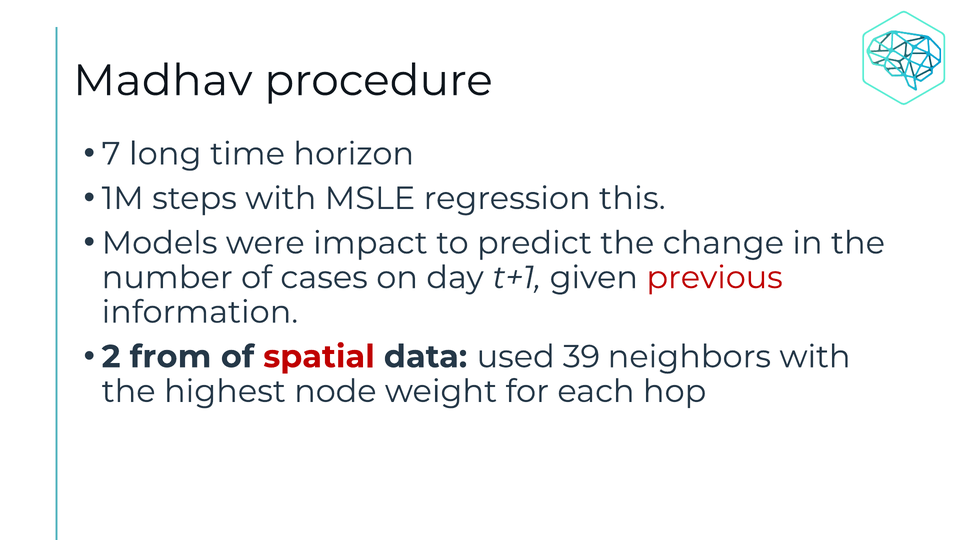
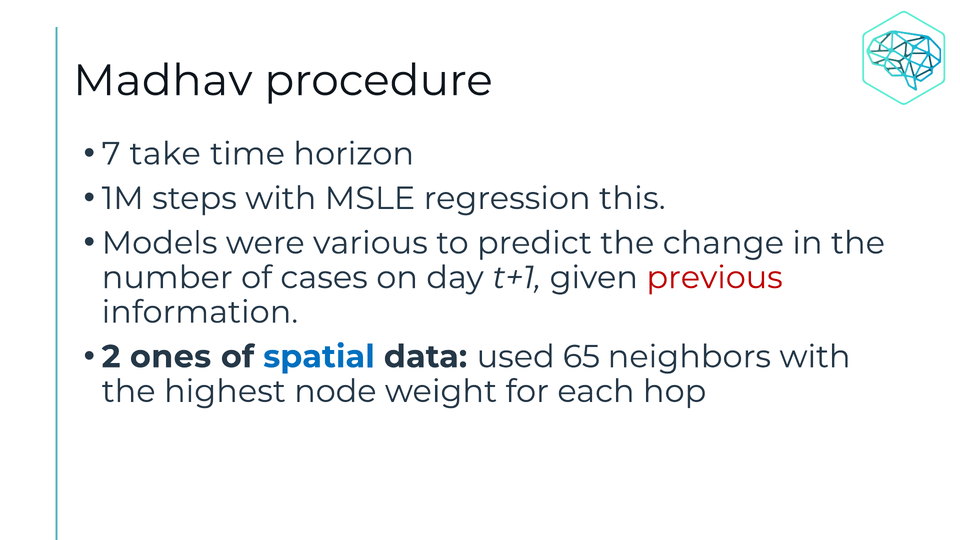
long: long -> take (165, 154)
impact: impact -> various (370, 243)
from: from -> ones (171, 357)
spatial colour: red -> blue (319, 357)
39: 39 -> 65 (581, 357)
